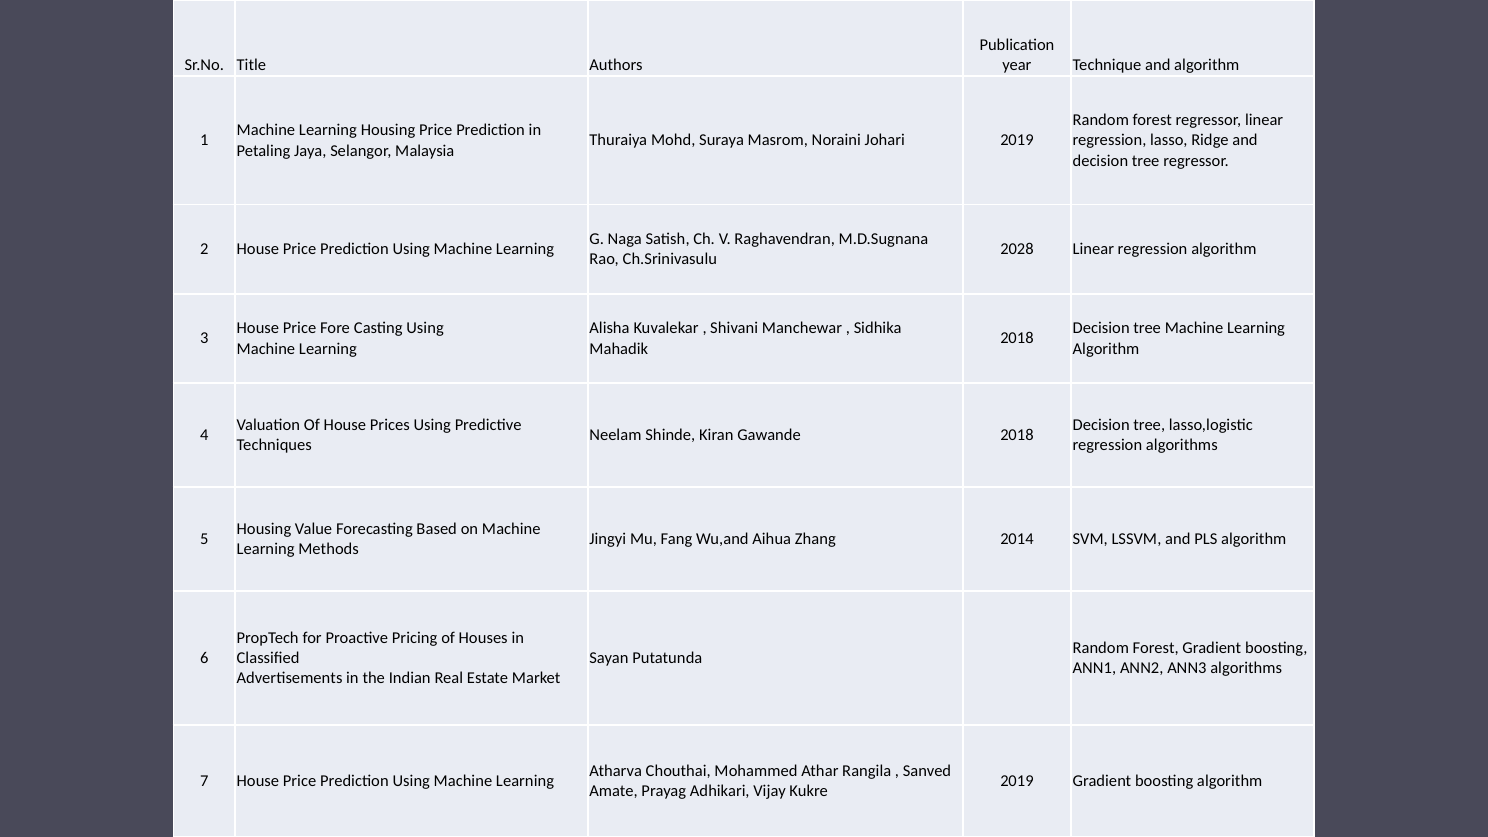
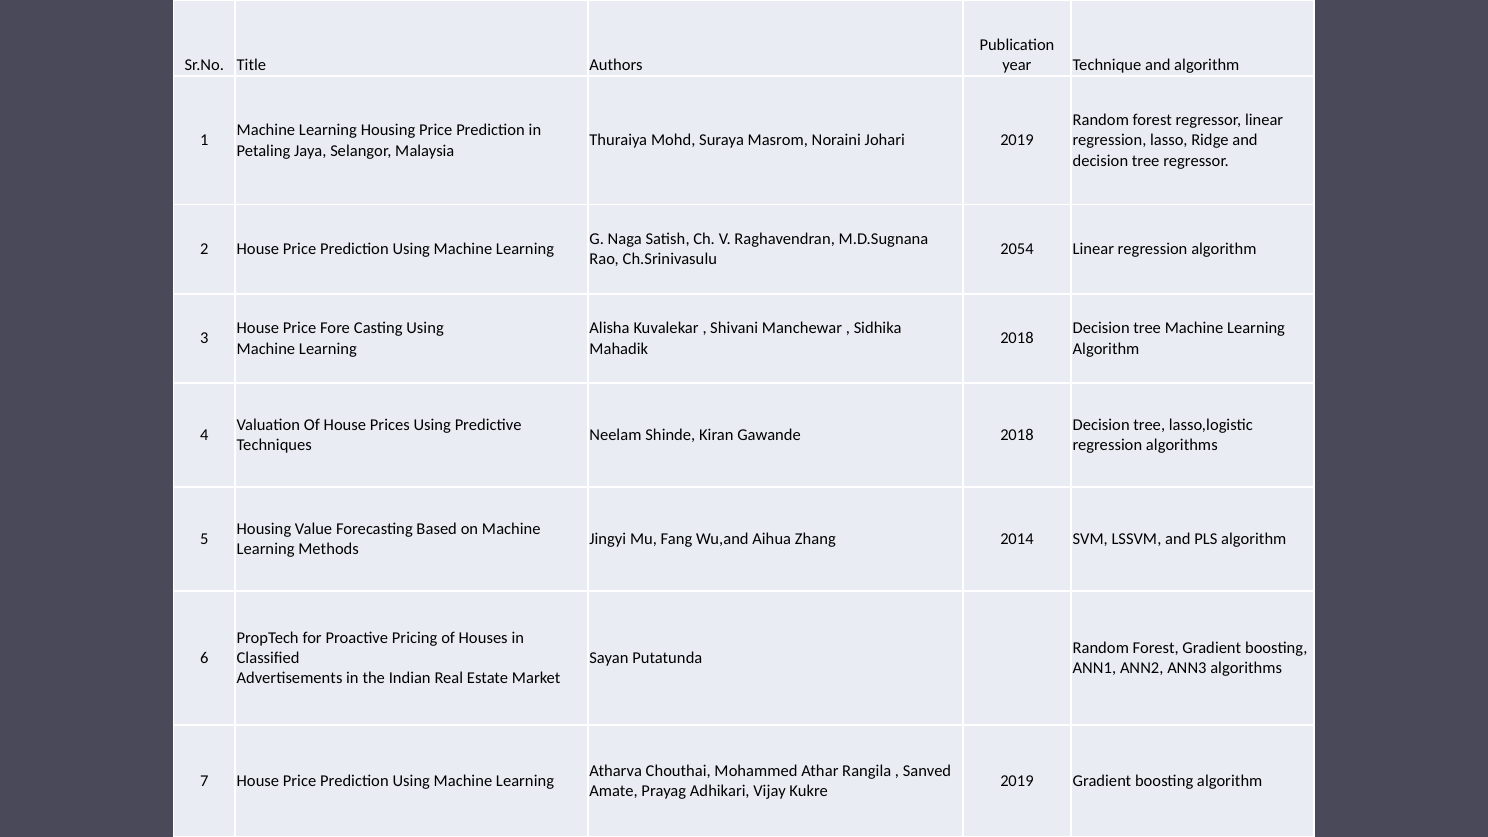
2028: 2028 -> 2054 (1017, 249)
